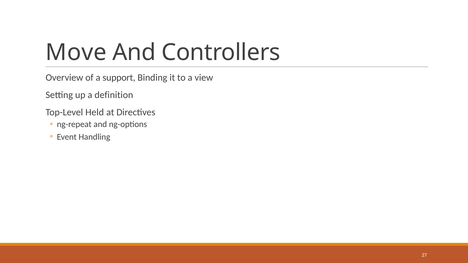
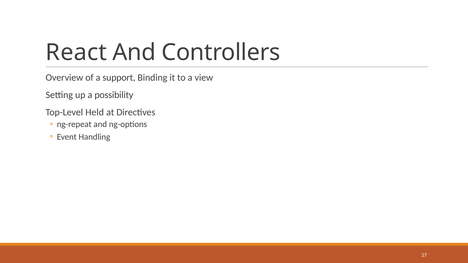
Move: Move -> React (76, 52)
definition: definition -> possibility (114, 95)
